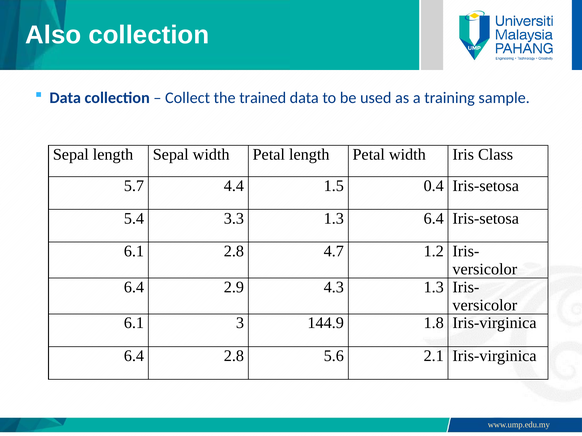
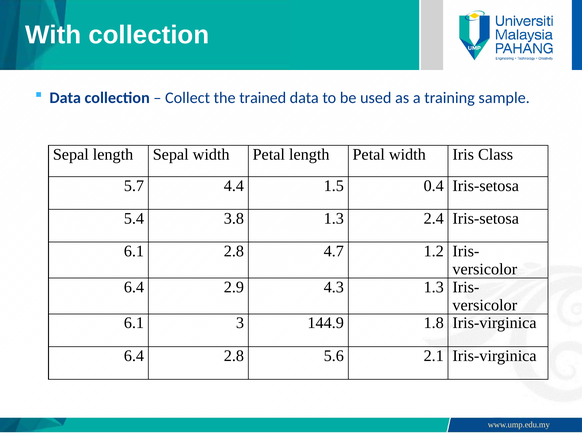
Also: Also -> With (53, 35)
3.3: 3.3 -> 3.8 (234, 219)
1.3 6.4: 6.4 -> 2.4 (434, 219)
